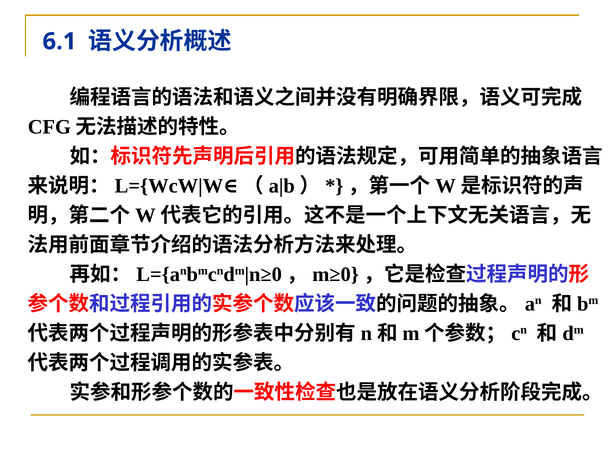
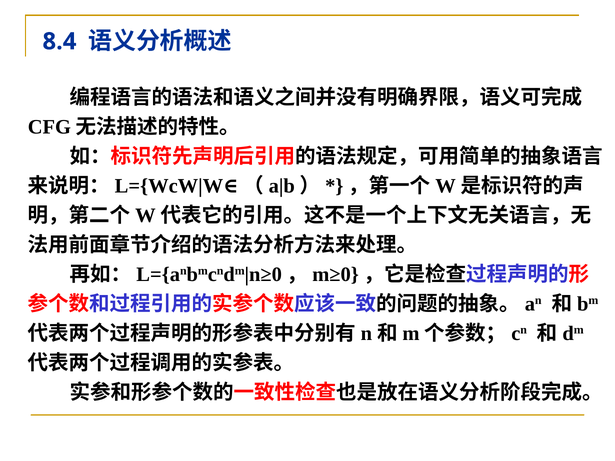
6.1: 6.1 -> 8.4 (59, 41)
